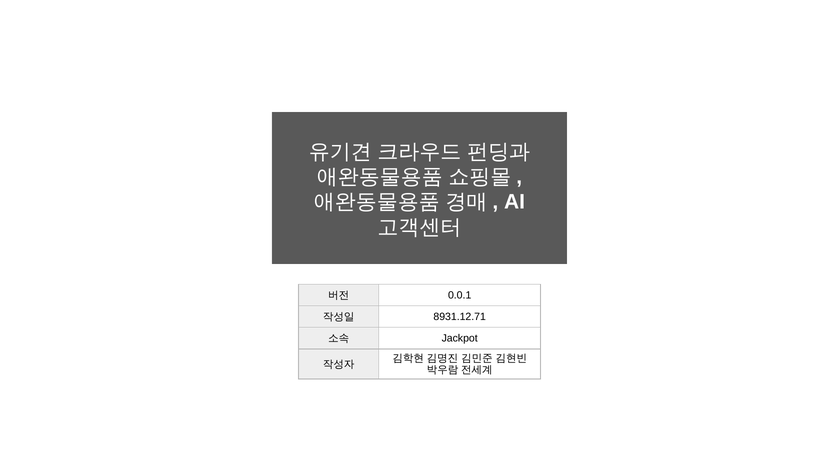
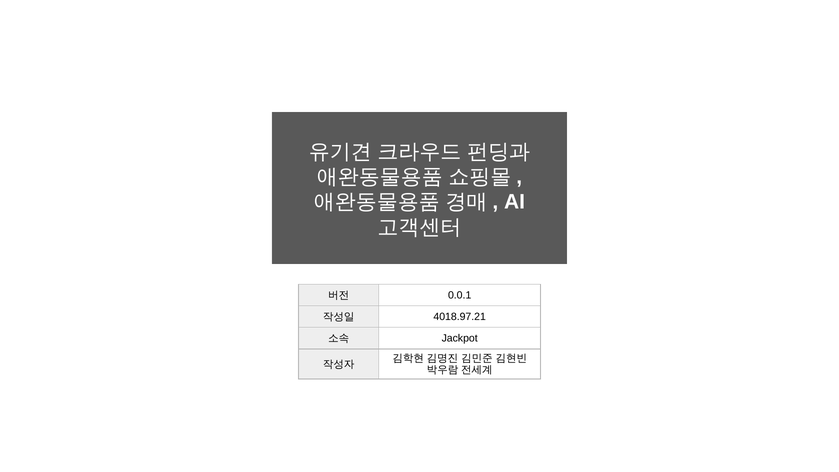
8931.12.71: 8931.12.71 -> 4018.97.21 (460, 317)
